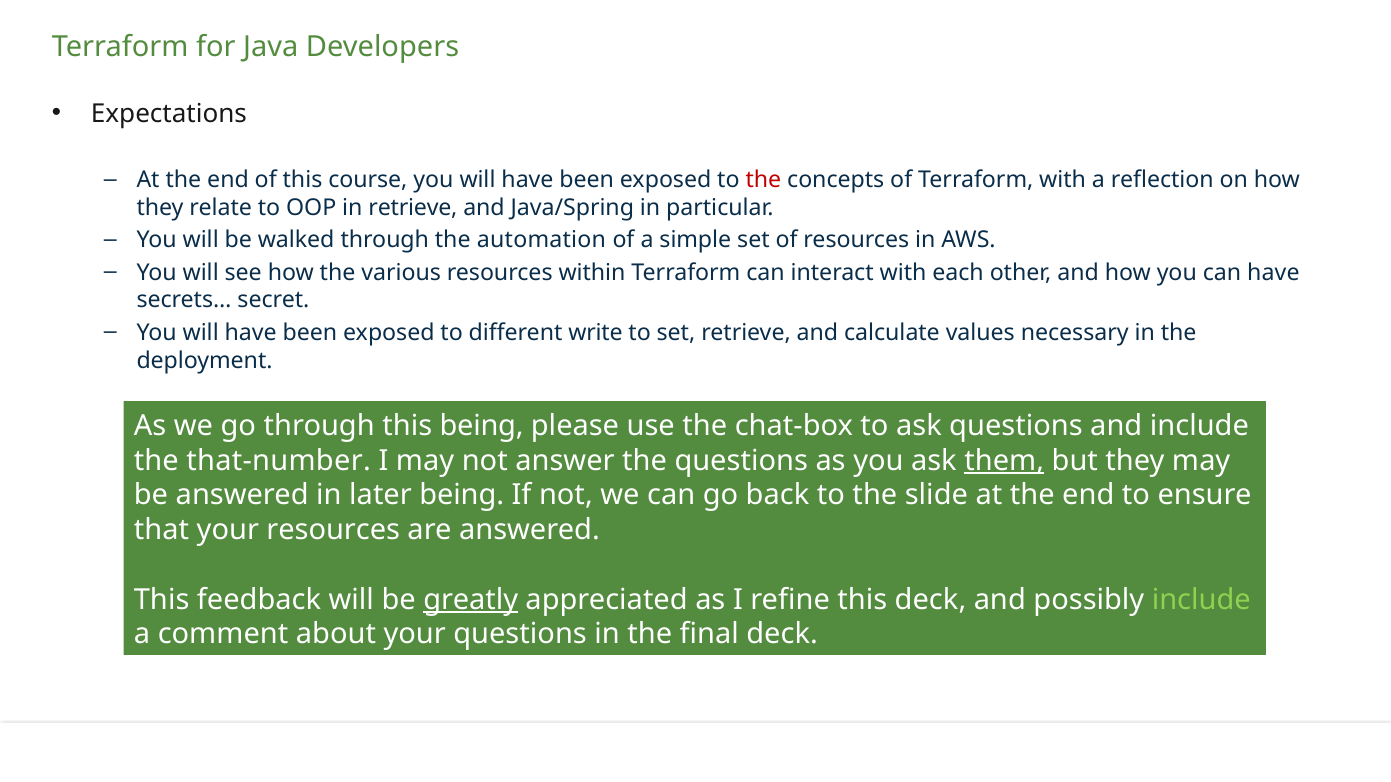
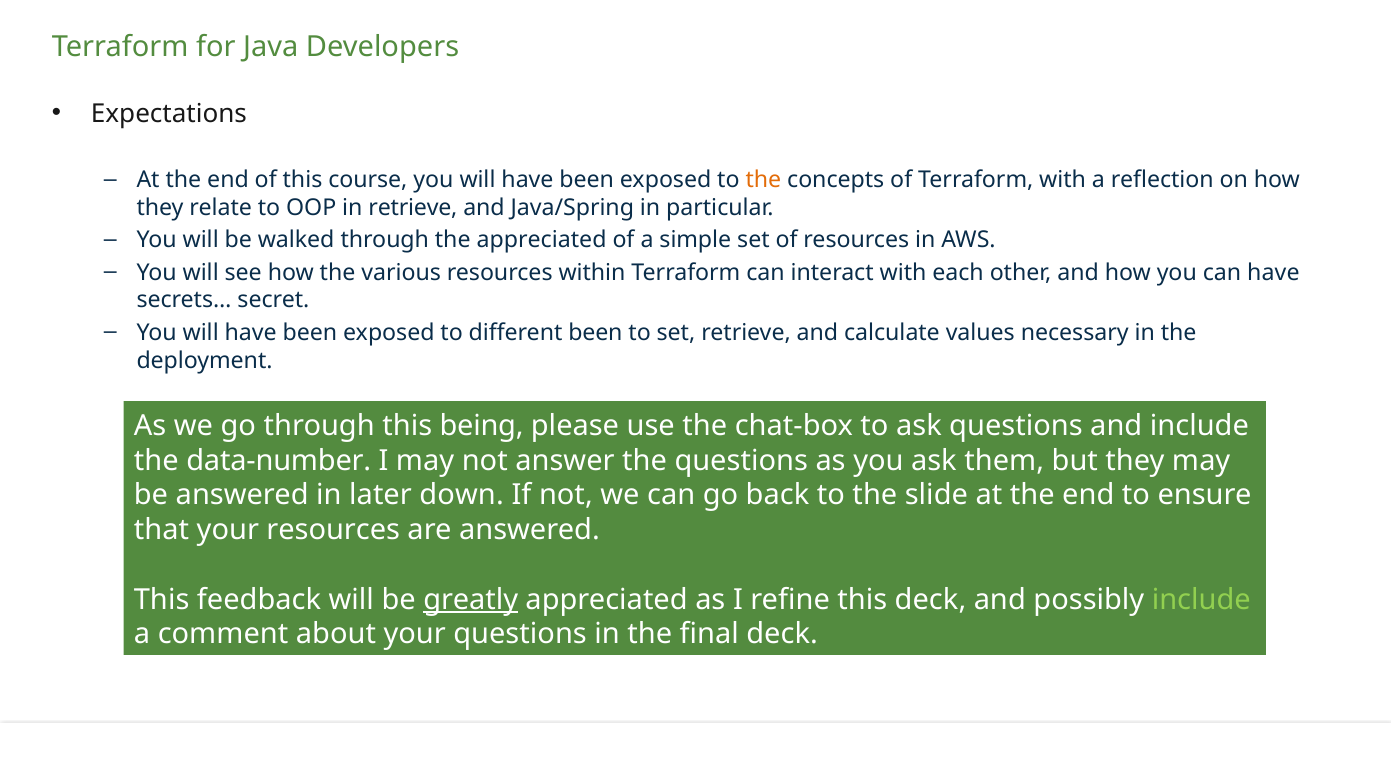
the colour: red -> orange (763, 180)
the automation: automation -> appreciated (542, 240)
different write: write -> been (595, 333)
that-number: that-number -> data-number (279, 461)
them underline: present -> none (1004, 461)
later being: being -> down (462, 496)
